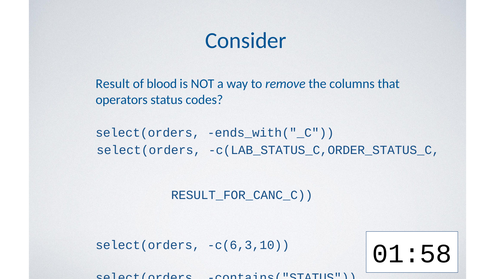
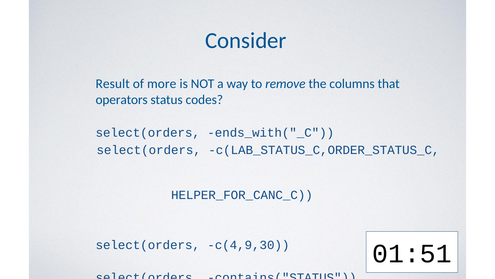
blood: blood -> more (162, 84)
RESULT_FOR_CANC_C: RESULT_FOR_CANC_C -> HELPER_FOR_CANC_C (242, 195)
c(6,3,10: c(6,3,10 -> c(4,9,30 (248, 245)
01:58: 01:58 -> 01:51 (412, 253)
